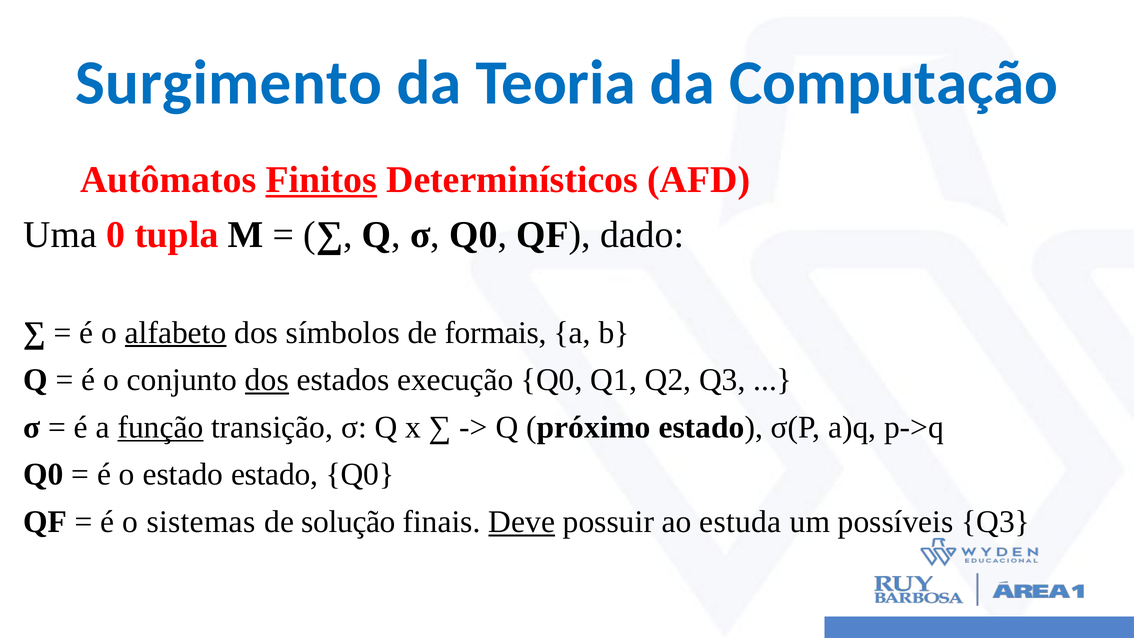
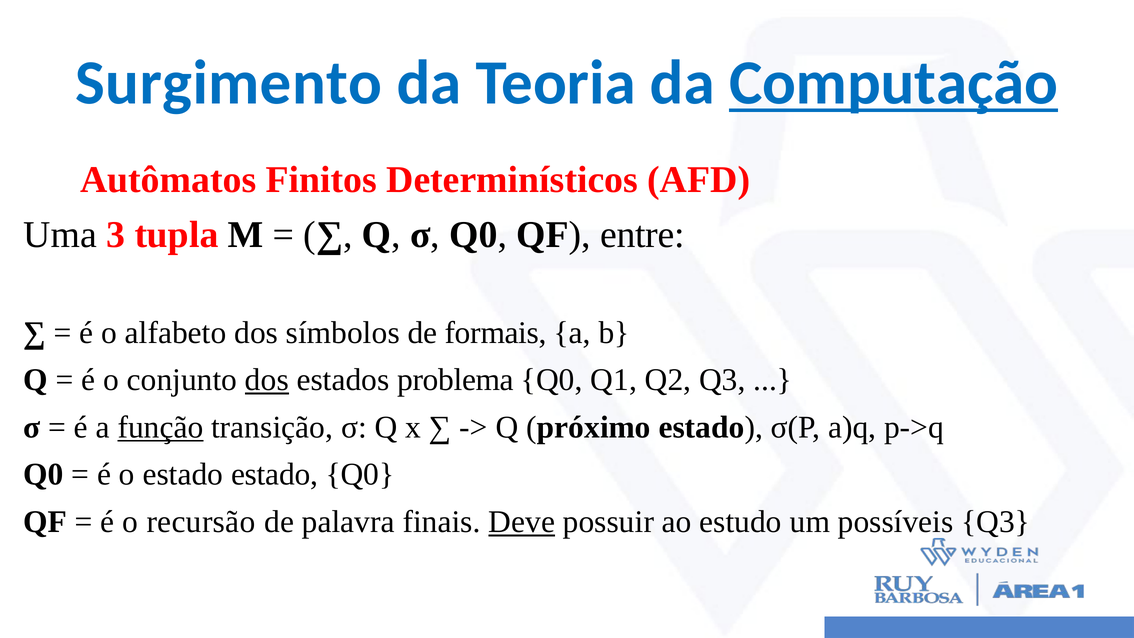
Computação underline: none -> present (894, 83)
Finitos underline: present -> none (321, 180)
0: 0 -> 3 (116, 235)
dado: dado -> entre (642, 235)
alfabeto underline: present -> none (176, 333)
execução: execução -> problema (455, 380)
sistemas: sistemas -> recursão (201, 522)
solução: solução -> palavra (348, 522)
estuda: estuda -> estudo (741, 522)
